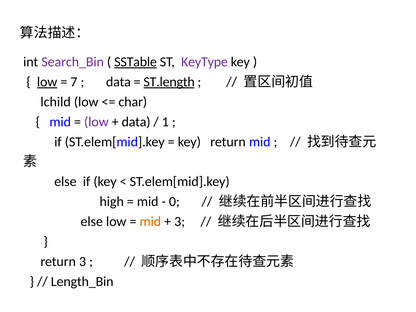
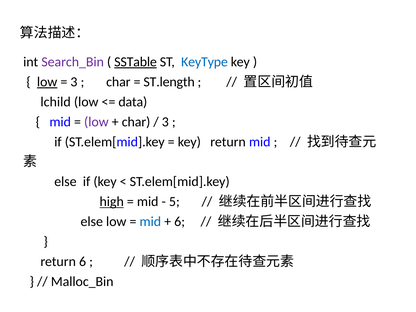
KeyType colour: purple -> blue (204, 62)
7: 7 -> 3 (74, 82)
data: data -> char (118, 82)
ST.length underline: present -> none (169, 82)
char: char -> data (133, 102)
data: data -> char (136, 122)
1: 1 -> 3 (165, 122)
high underline: none -> present (112, 202)
0: 0 -> 5 (174, 202)
mid colour: orange -> blue (150, 222)
3: 3 -> 6 (180, 222)
return 3: 3 -> 6 (83, 262)
Length_Bin: Length_Bin -> Malloc_Bin (82, 282)
